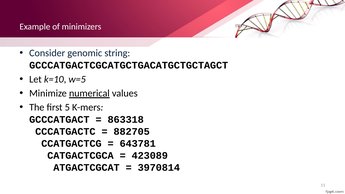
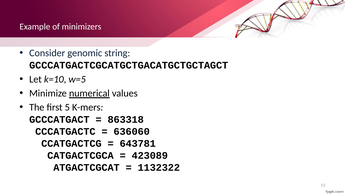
882705: 882705 -> 636060 (132, 132)
3970814: 3970814 -> 1132322 (159, 168)
